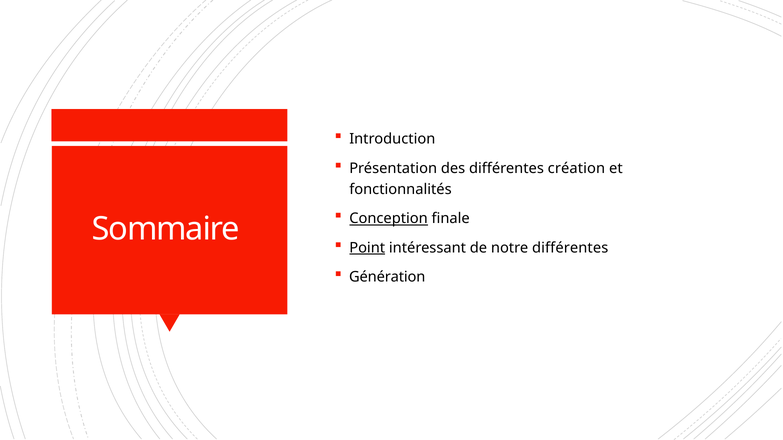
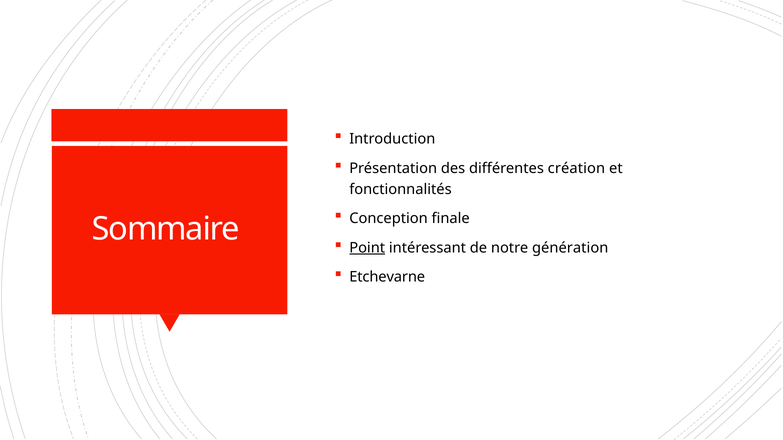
Conception underline: present -> none (389, 219)
notre différentes: différentes -> génération (570, 248)
Génération: Génération -> Etchevarne (387, 277)
